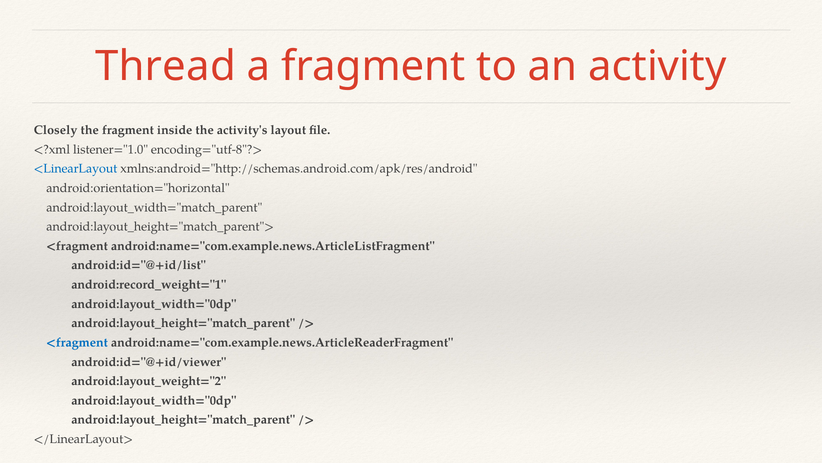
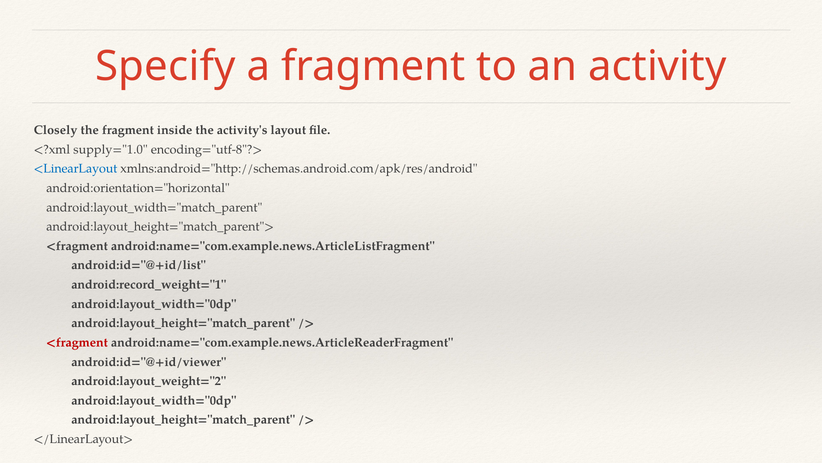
Thread: Thread -> Specify (165, 66)
listener="1.0: listener="1.0 -> supply="1.0 (110, 149)
<fragment colour: blue -> red (77, 342)
